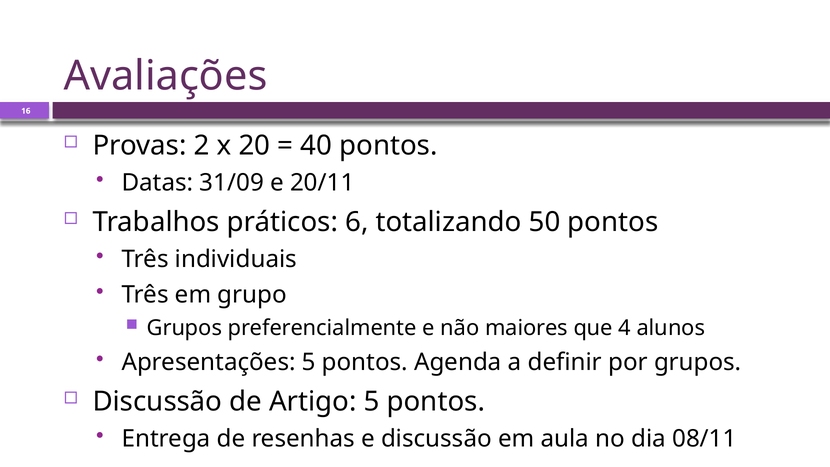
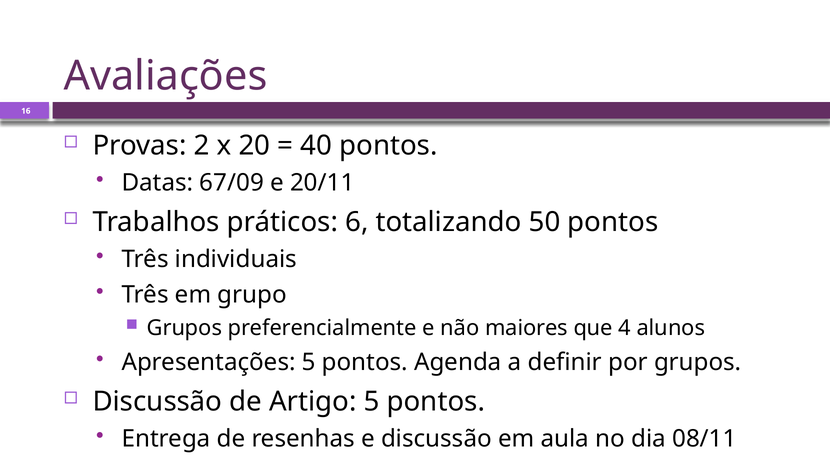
31/09: 31/09 -> 67/09 (232, 183)
